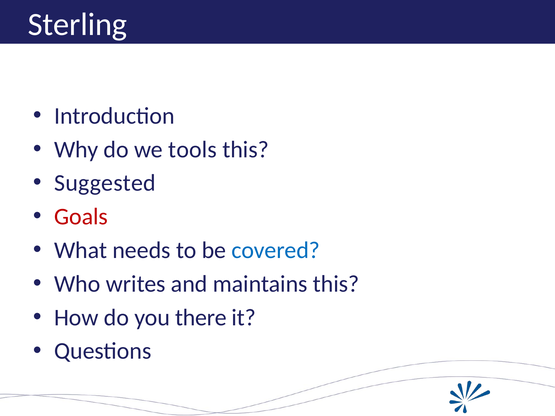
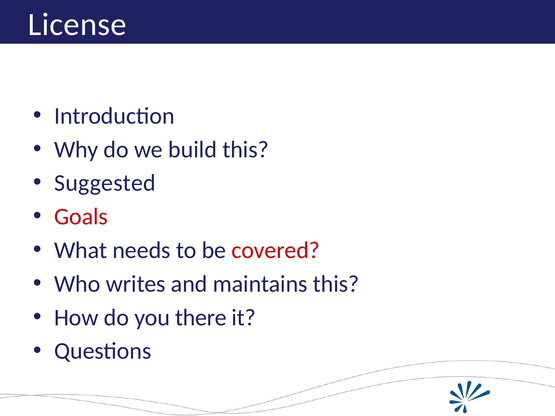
Sterling: Sterling -> License (77, 24)
tools: tools -> build (193, 150)
covered colour: blue -> red (276, 250)
